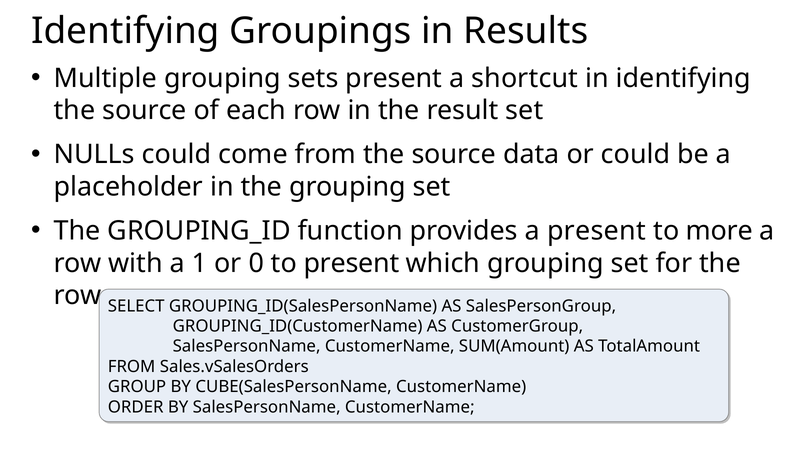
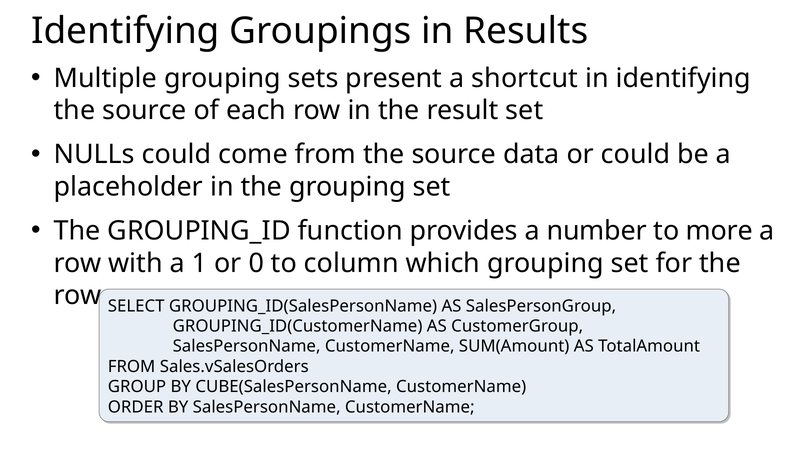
a present: present -> number (597, 231)
to present: present -> column (351, 263)
